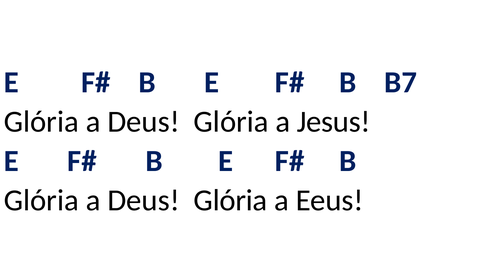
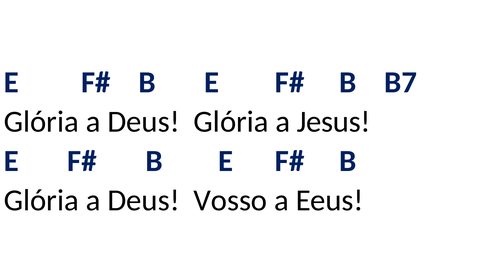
Glória: Glória -> Vosso (230, 201)
